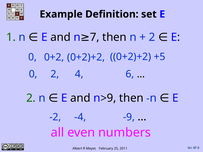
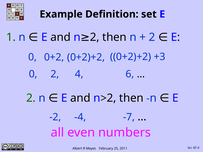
7: 7 -> 2 (95, 37)
+5: +5 -> +3 (160, 57)
9: 9 -> 2 (112, 98)
-9: -9 -> -7 (129, 117)
